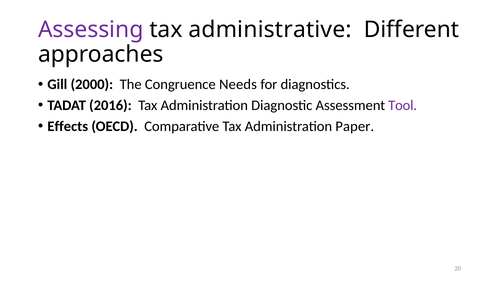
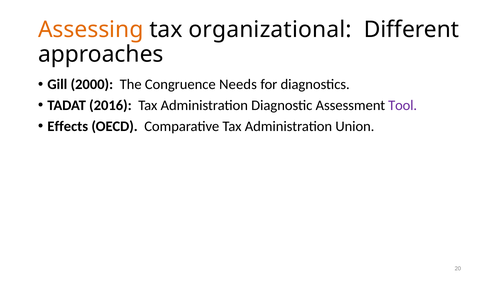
Assessing colour: purple -> orange (91, 30)
administrative: administrative -> organizational (270, 30)
Paper: Paper -> Union (355, 126)
